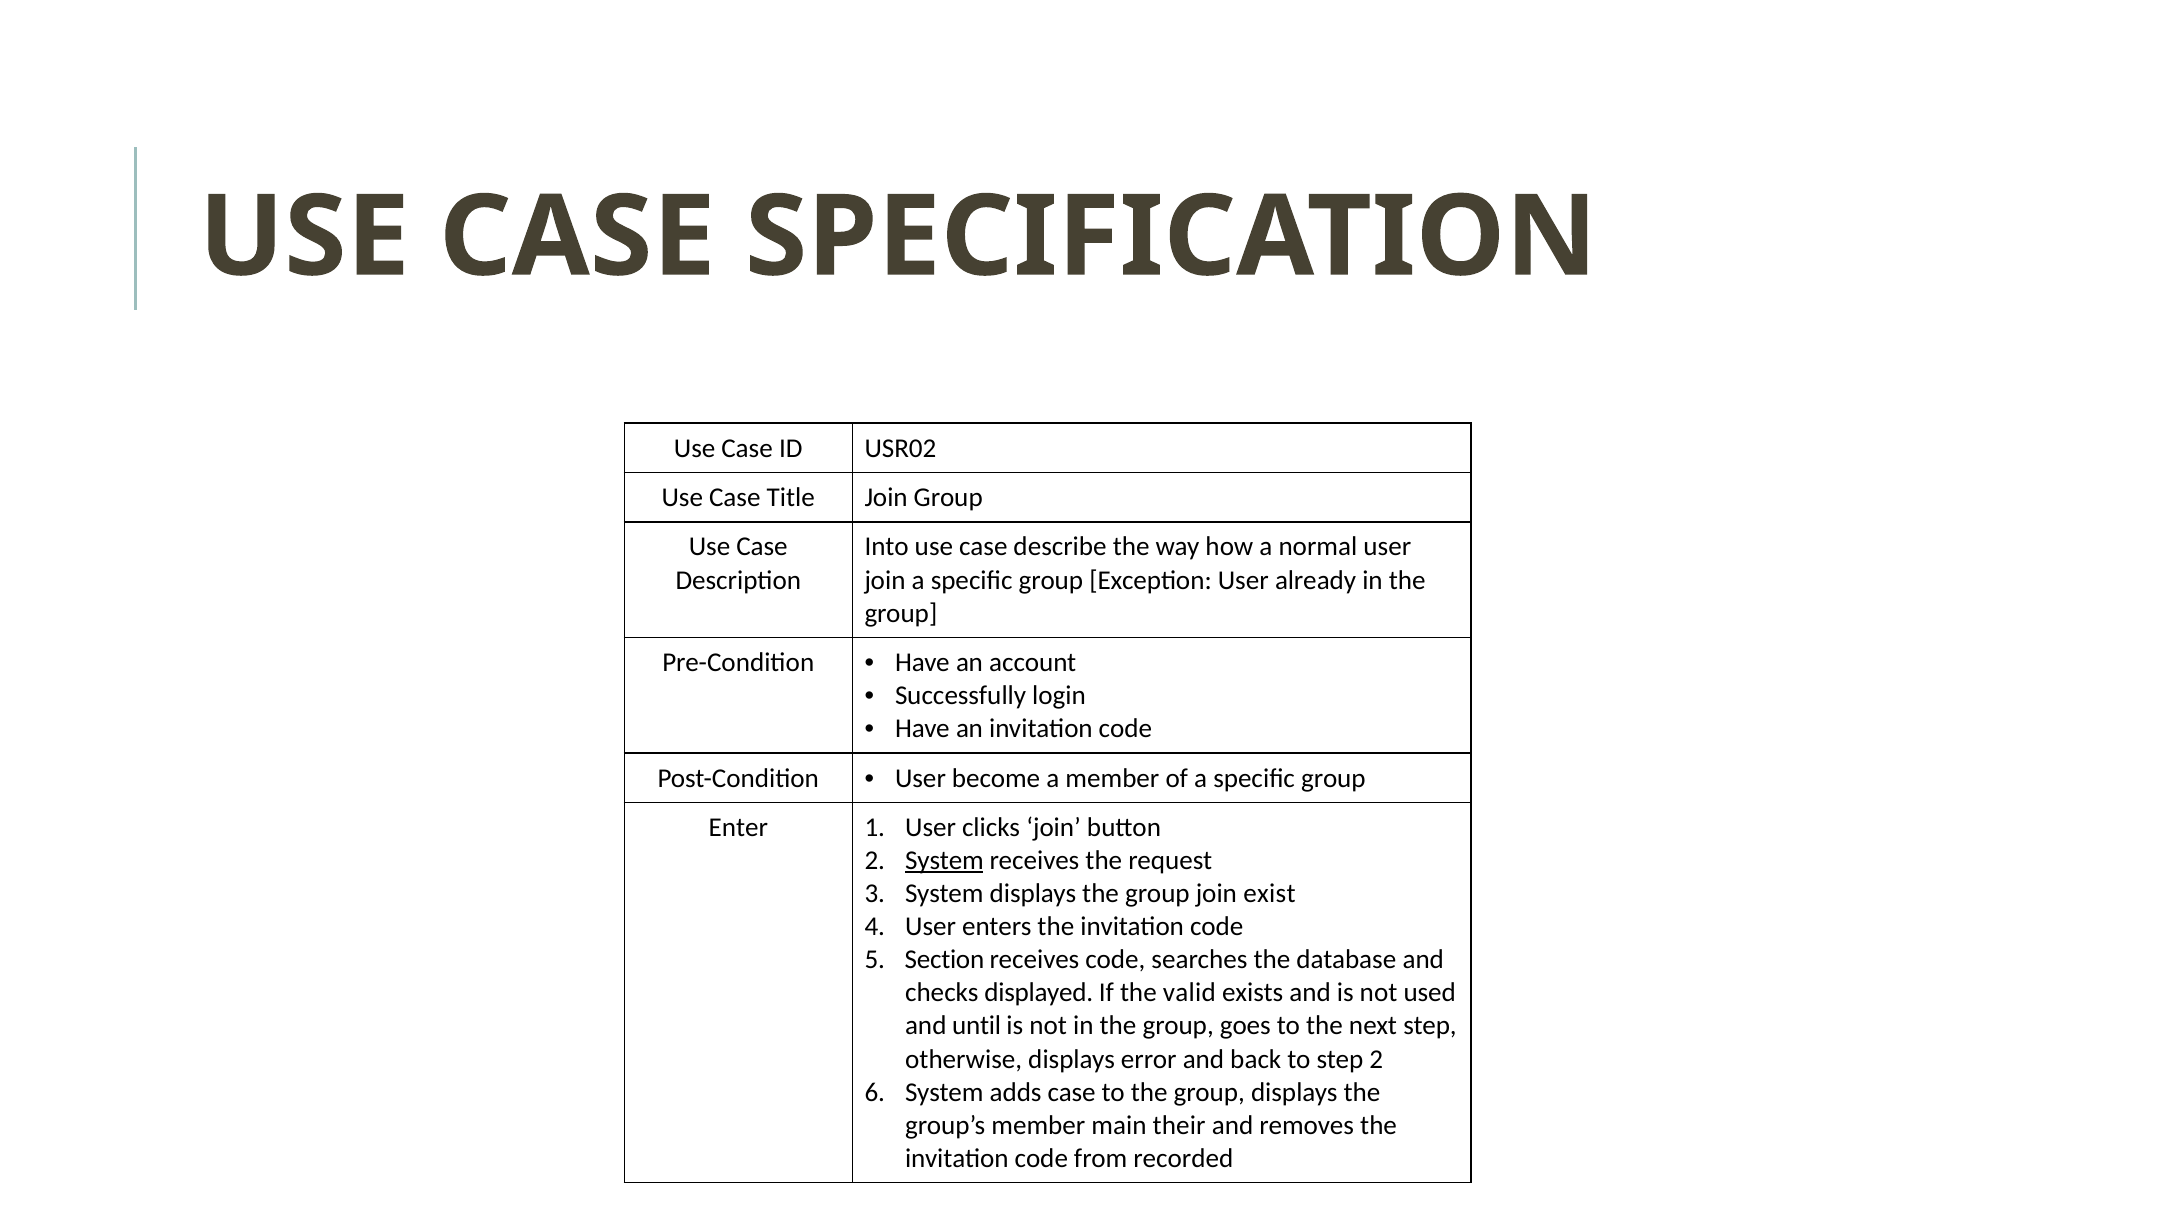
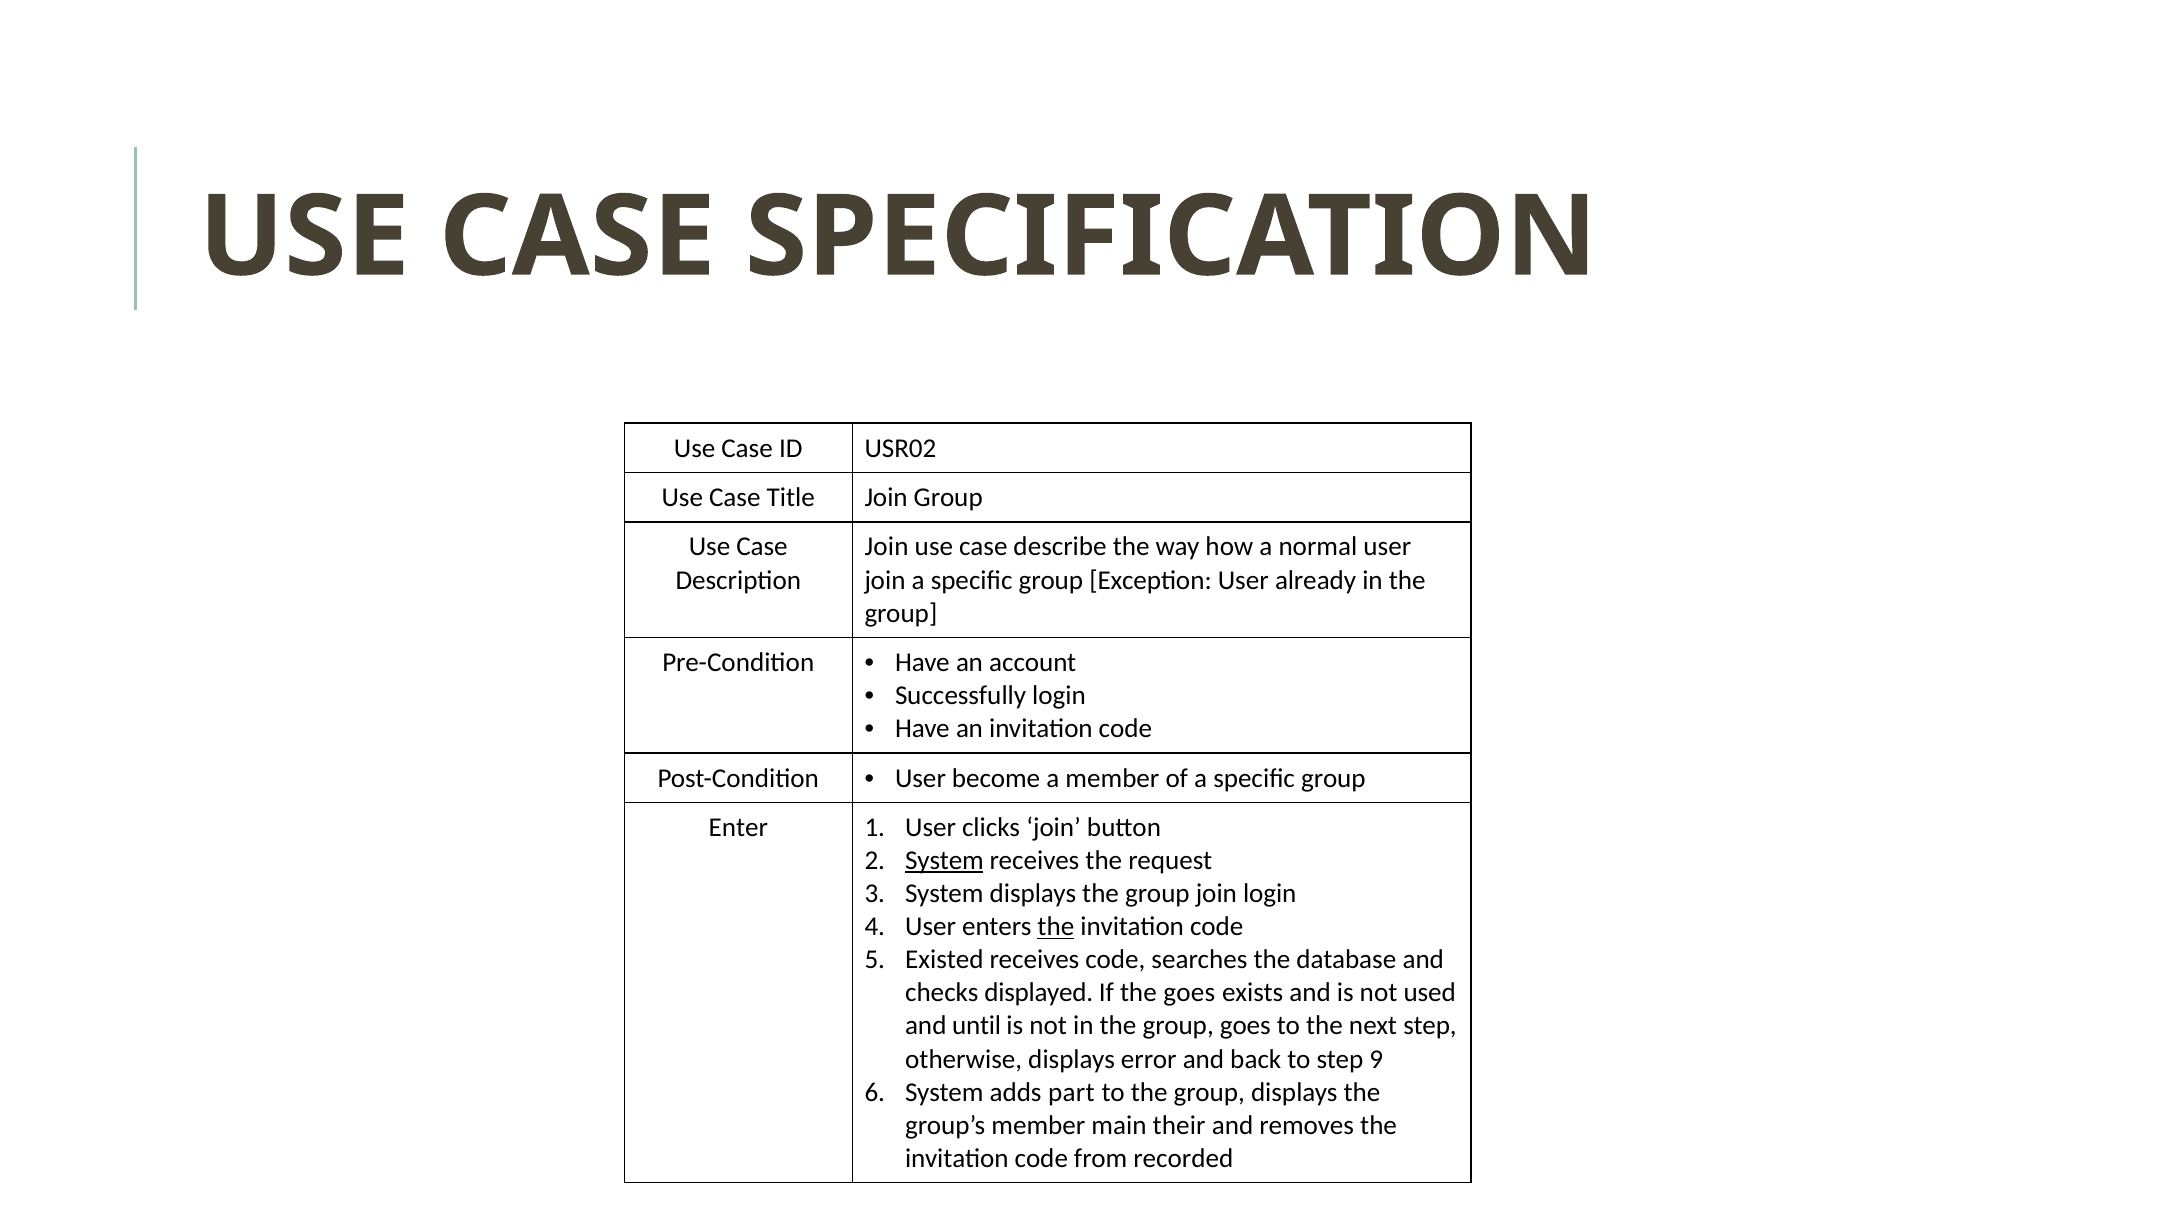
Into: Into -> Join (886, 547)
join exist: exist -> login (1270, 894)
the underline: none -> present (1056, 927)
Section: Section -> Existed (944, 960)
the valid: valid -> goes (1189, 993)
step 2: 2 -> 9 (1376, 1059)
adds case: case -> part (1071, 1092)
